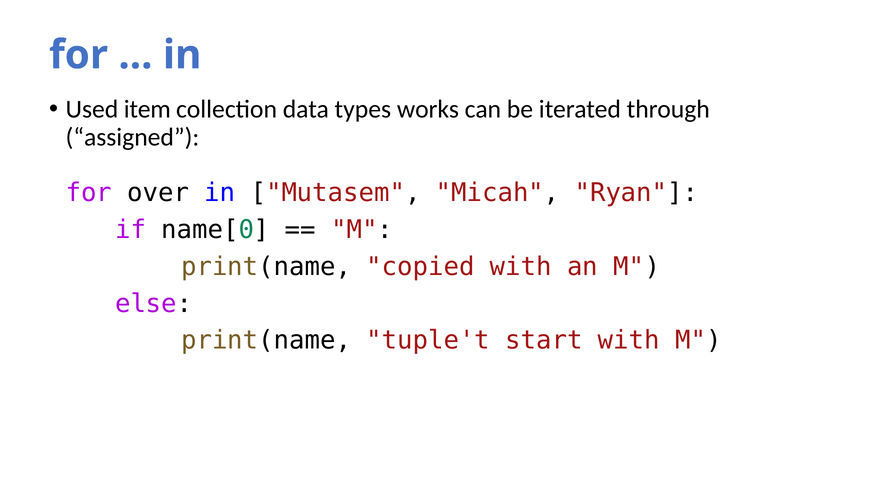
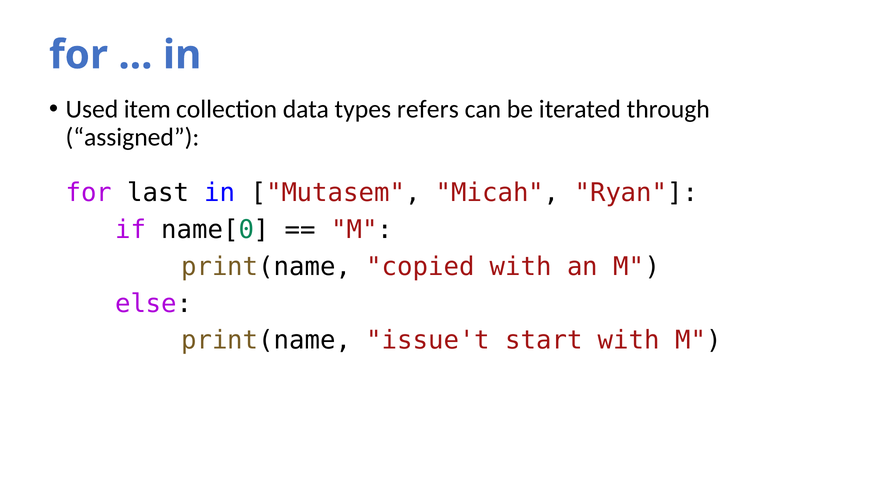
works: works -> refers (428, 109)
over: over -> last (158, 192)
tuple't: tuple't -> issue't (428, 340)
